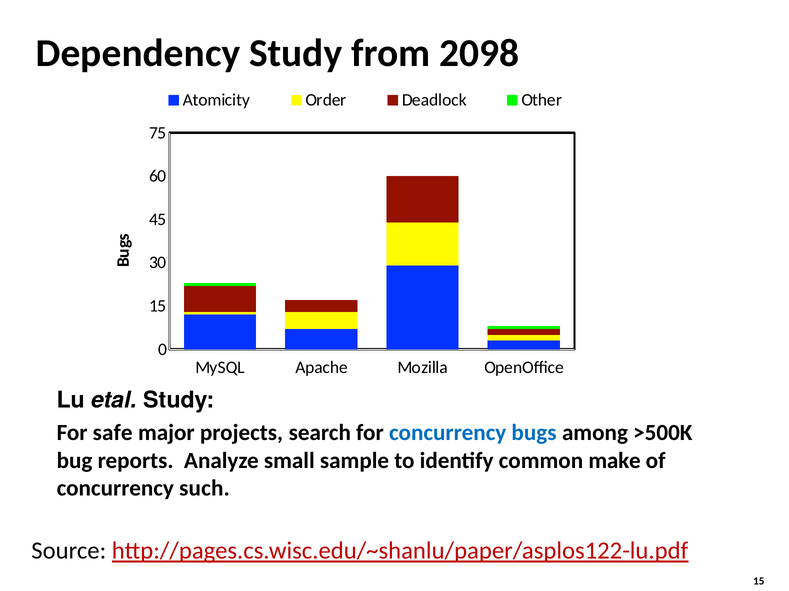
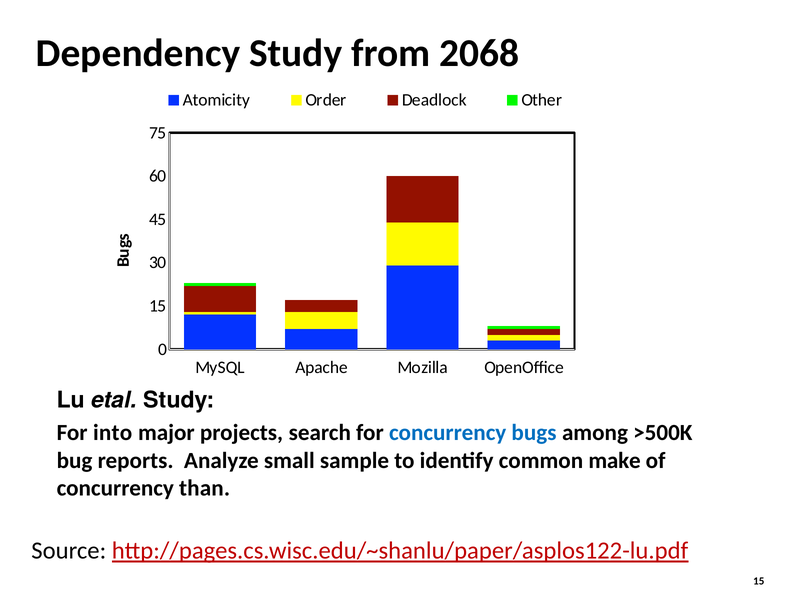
2098: 2098 -> 2068 (479, 53)
safe: safe -> into (113, 433)
such: such -> than (205, 489)
